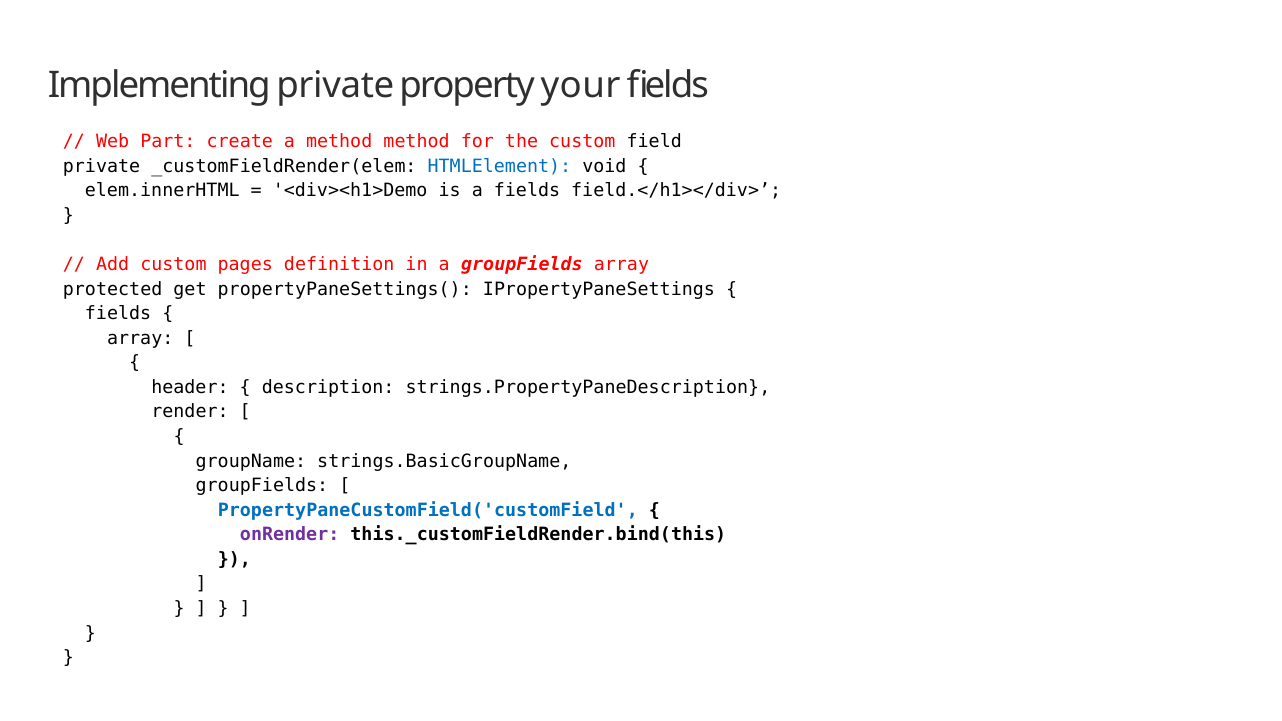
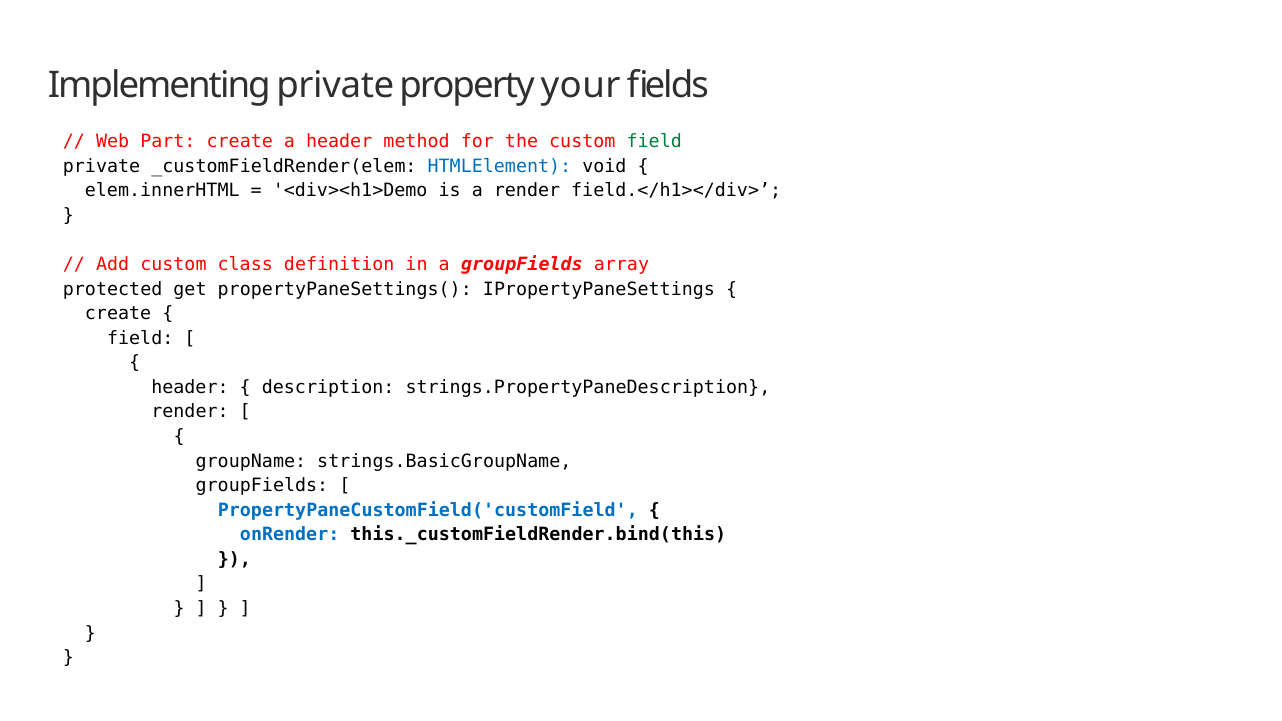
a method: method -> header (339, 142)
field colour: black -> green (654, 142)
a fields: fields -> render (527, 191)
pages: pages -> class (245, 264)
fields: fields -> create (118, 314)
array: array -> field (140, 338)
onRender colour: purple -> blue (290, 535)
